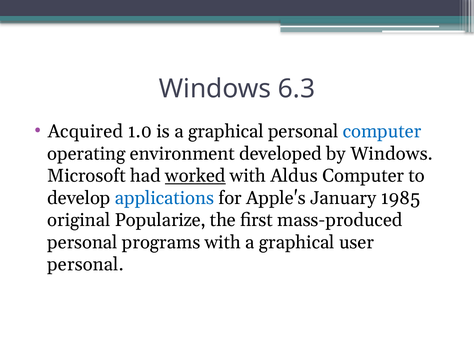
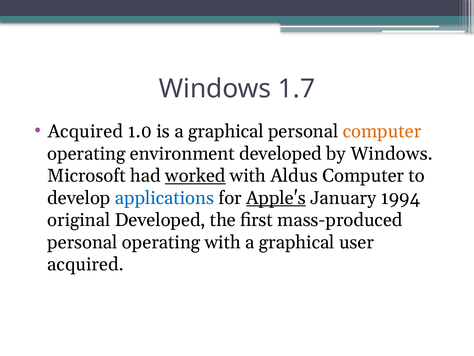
6.3: 6.3 -> 1.7 (297, 89)
computer colour: blue -> orange (382, 131)
Apple's underline: none -> present (276, 198)
1985: 1985 -> 1994 (400, 198)
original Popularize: Popularize -> Developed (160, 220)
personal programs: programs -> operating (161, 242)
personal: personal -> acquired (86, 264)
